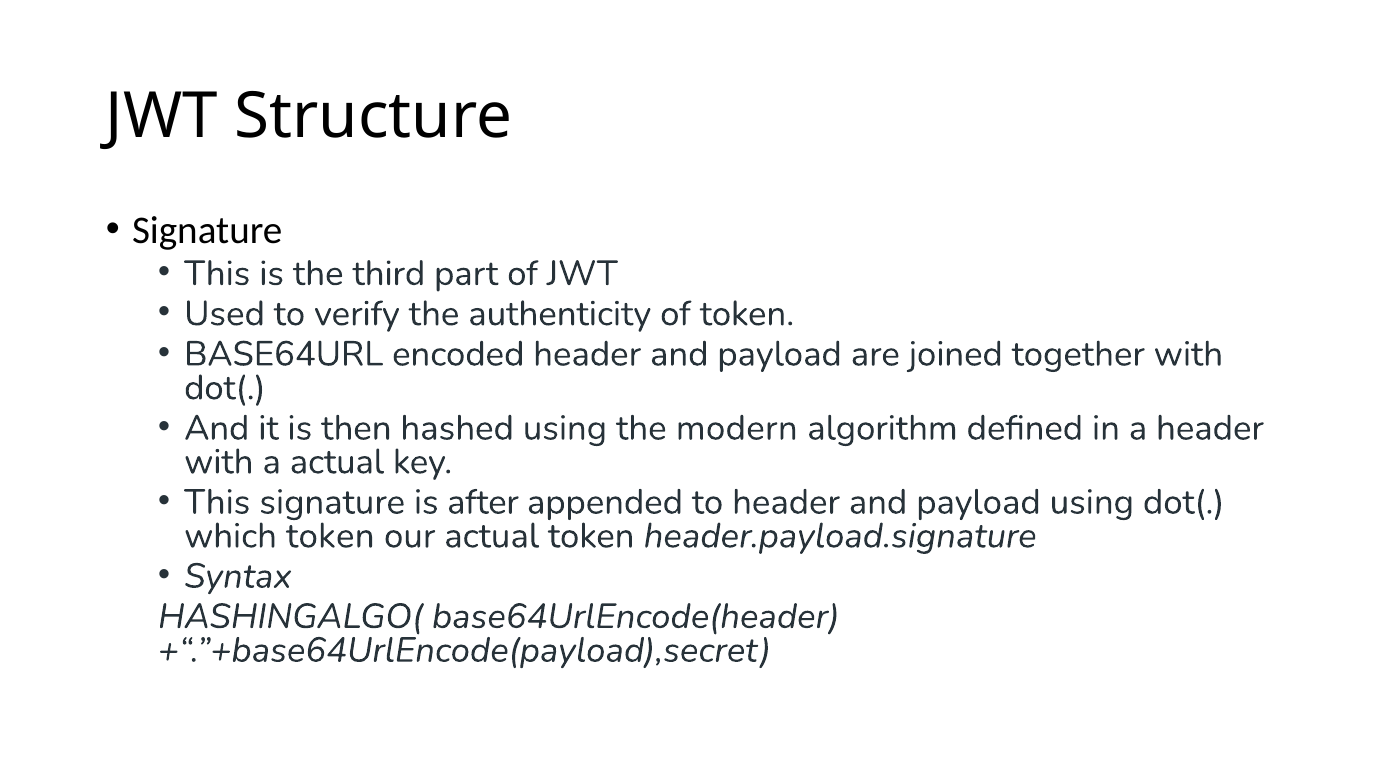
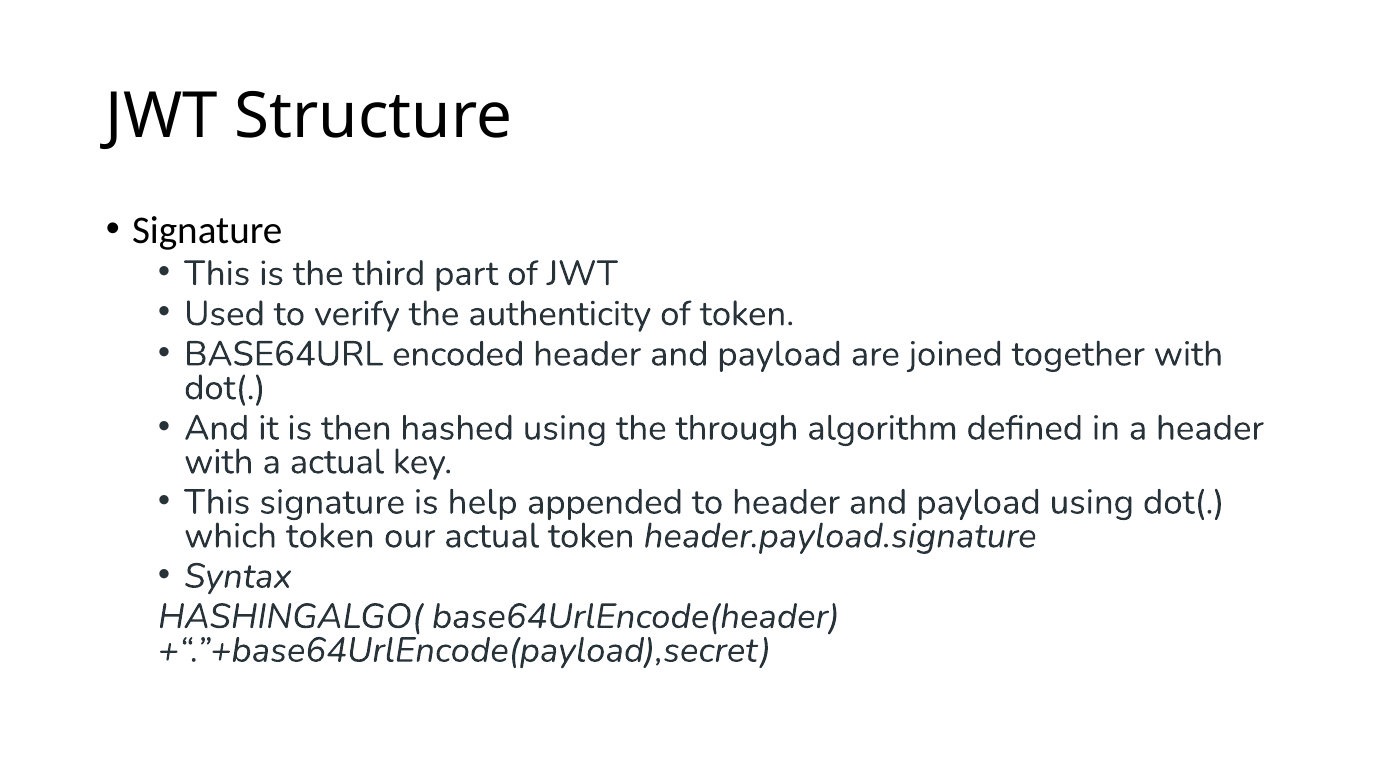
modern: modern -> through (737, 428)
after: after -> help (483, 502)
